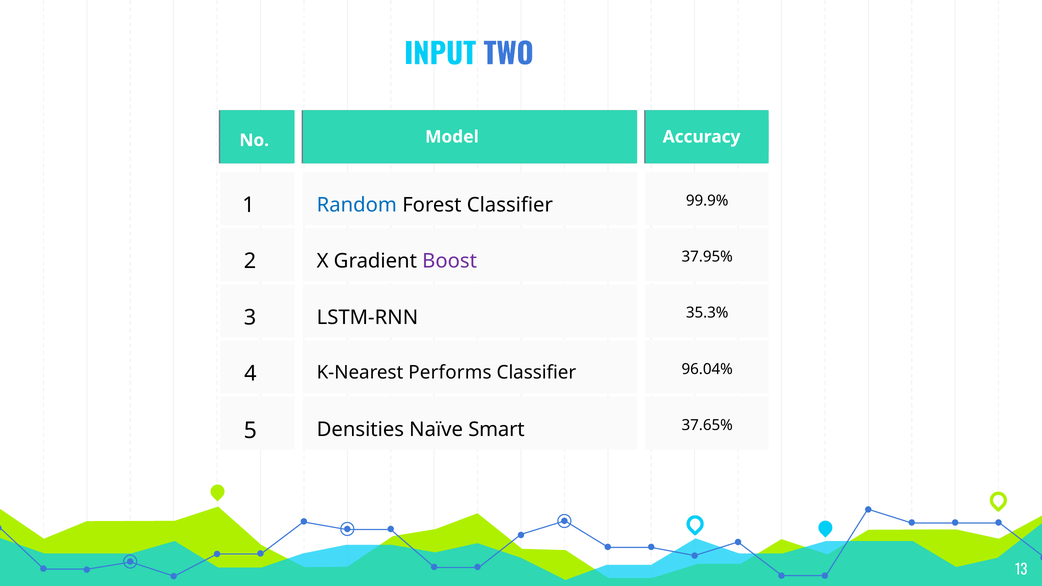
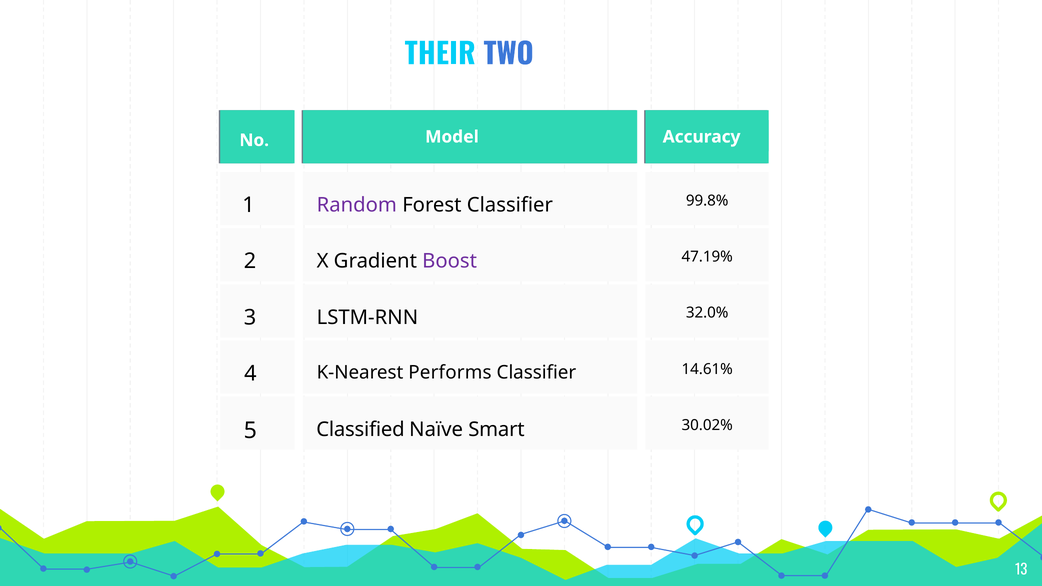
INPUT: INPUT -> THEIR (440, 55)
Random colour: blue -> purple (357, 205)
99.9%: 99.9% -> 99.8% (707, 201)
37.95%: 37.95% -> 47.19% (707, 257)
35.3%: 35.3% -> 32.0% (707, 313)
96.04%: 96.04% -> 14.61% (707, 369)
Densities: Densities -> Classified (360, 430)
37.65%: 37.65% -> 30.02% (707, 425)
